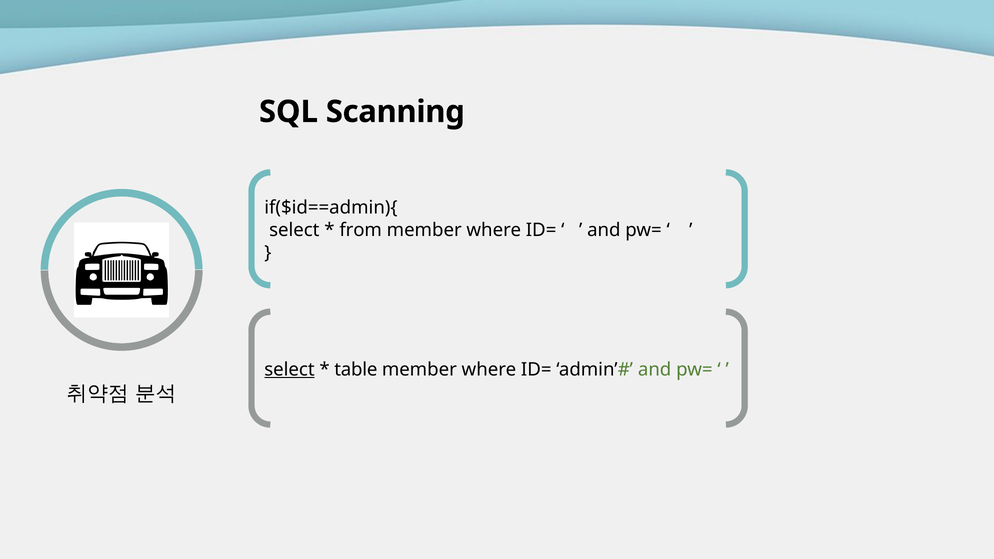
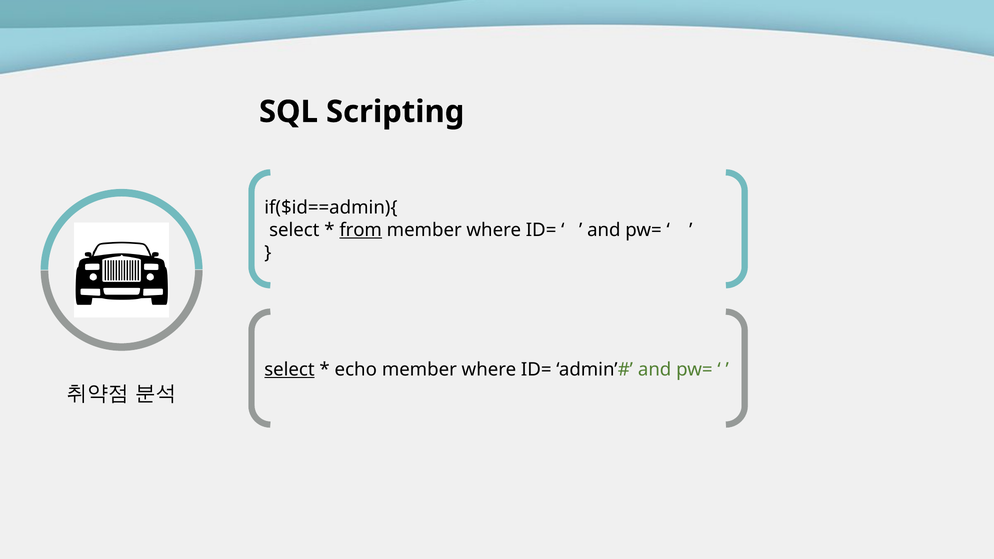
Scanning: Scanning -> Scripting (395, 112)
from underline: none -> present (361, 230)
table: table -> echo (356, 369)
